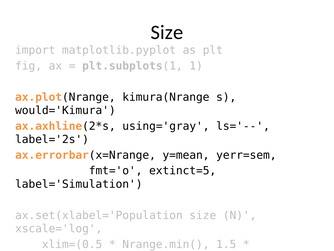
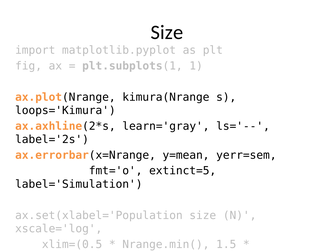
would='Kimura: would='Kimura -> loops='Kimura (65, 110)
using='gray: using='gray -> learn='gray (166, 126)
